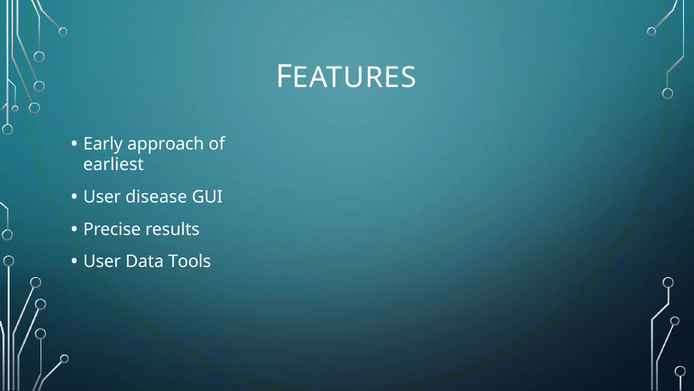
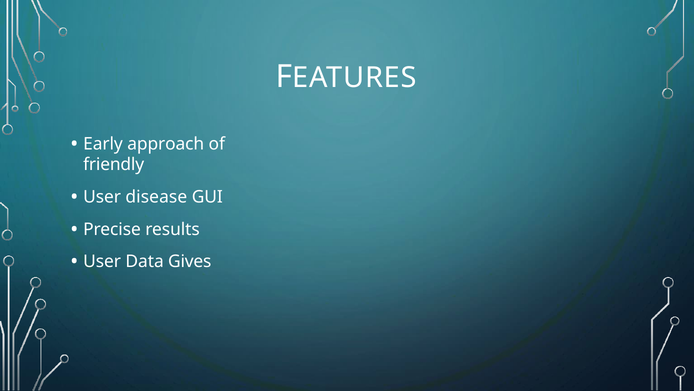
earliest: earliest -> friendly (114, 164)
Tools: Tools -> Gives (190, 261)
